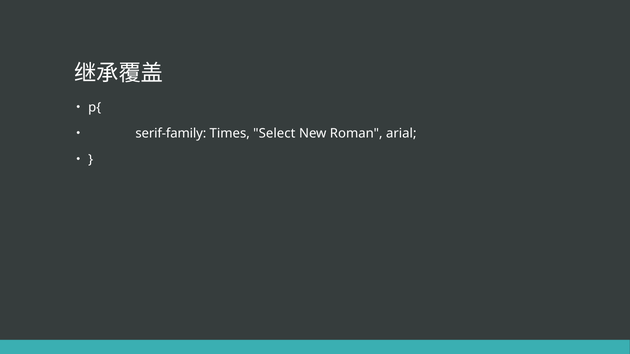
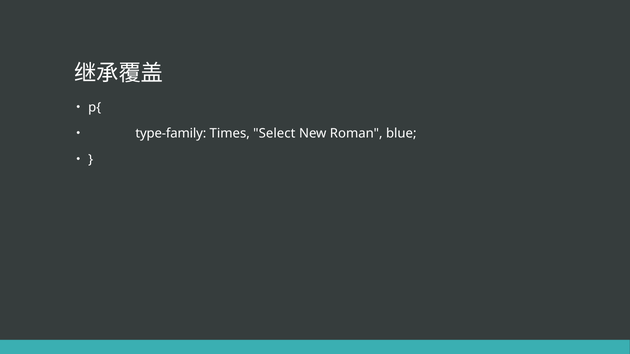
serif-family: serif-family -> type-family (171, 134)
arial: arial -> blue (401, 134)
